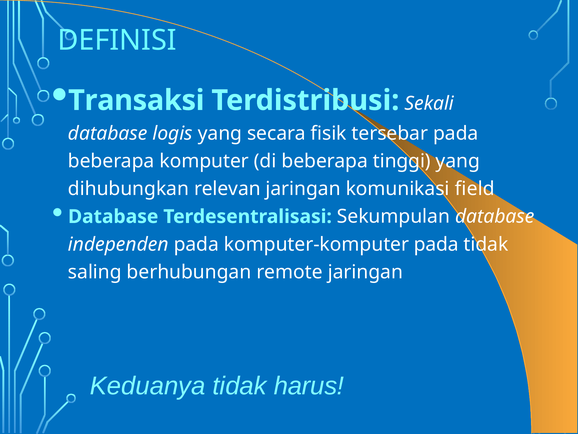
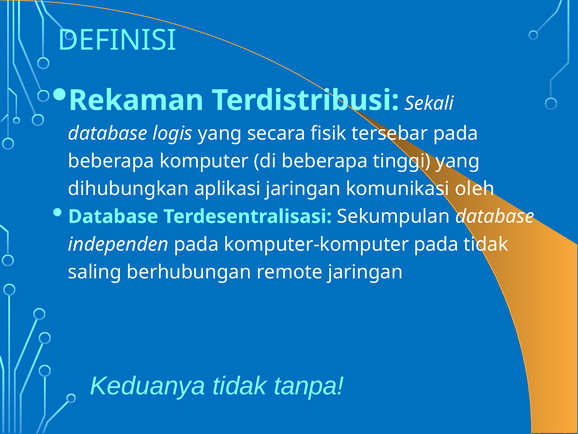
Transaksi: Transaksi -> Rekaman (136, 100)
relevan: relevan -> aplikasi (227, 189)
field: field -> oleh (475, 189)
harus: harus -> tanpa (309, 386)
